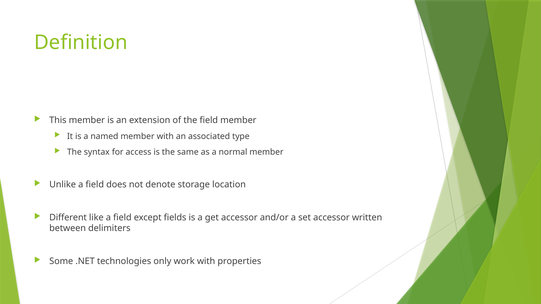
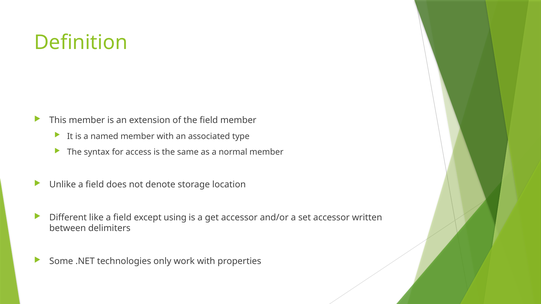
fields: fields -> using (175, 218)
